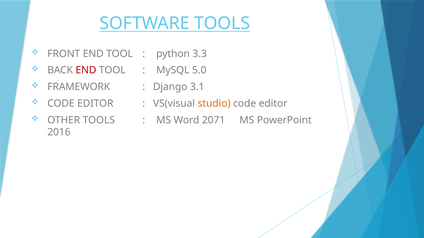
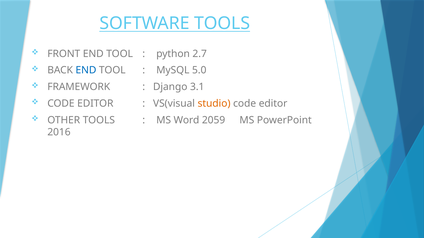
3.3: 3.3 -> 2.7 (200, 54)
END colour: red -> blue (86, 70)
2071: 2071 -> 2059 (214, 120)
